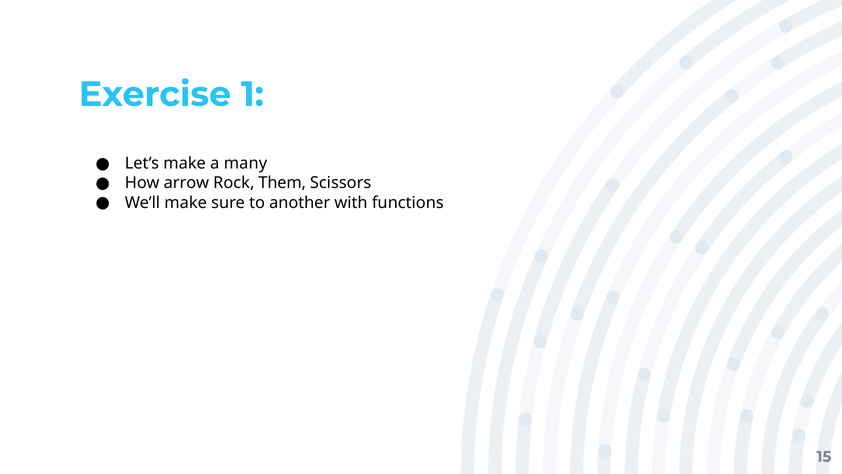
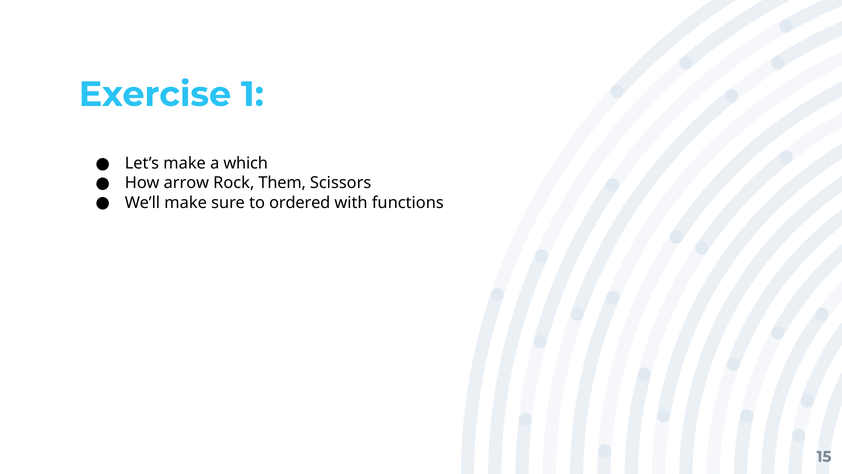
many: many -> which (246, 163)
another: another -> ordered (300, 203)
